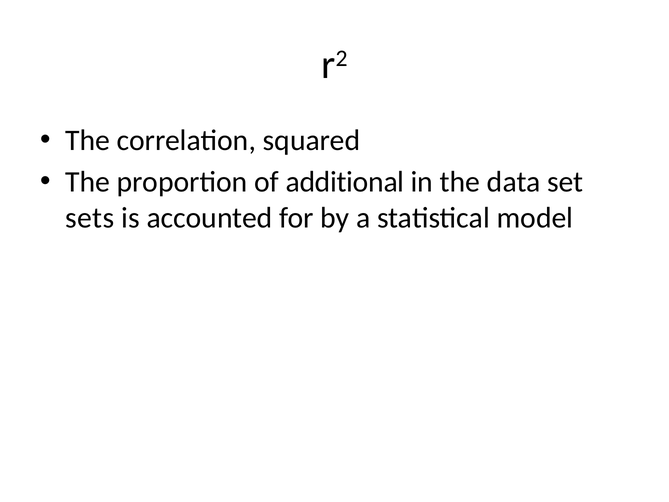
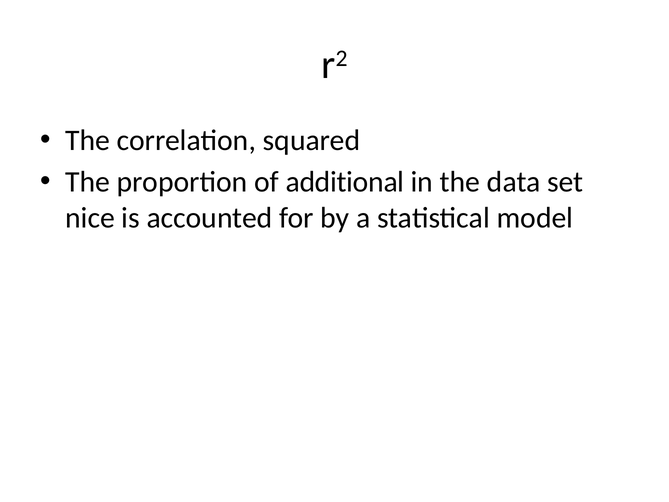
sets: sets -> nice (90, 218)
